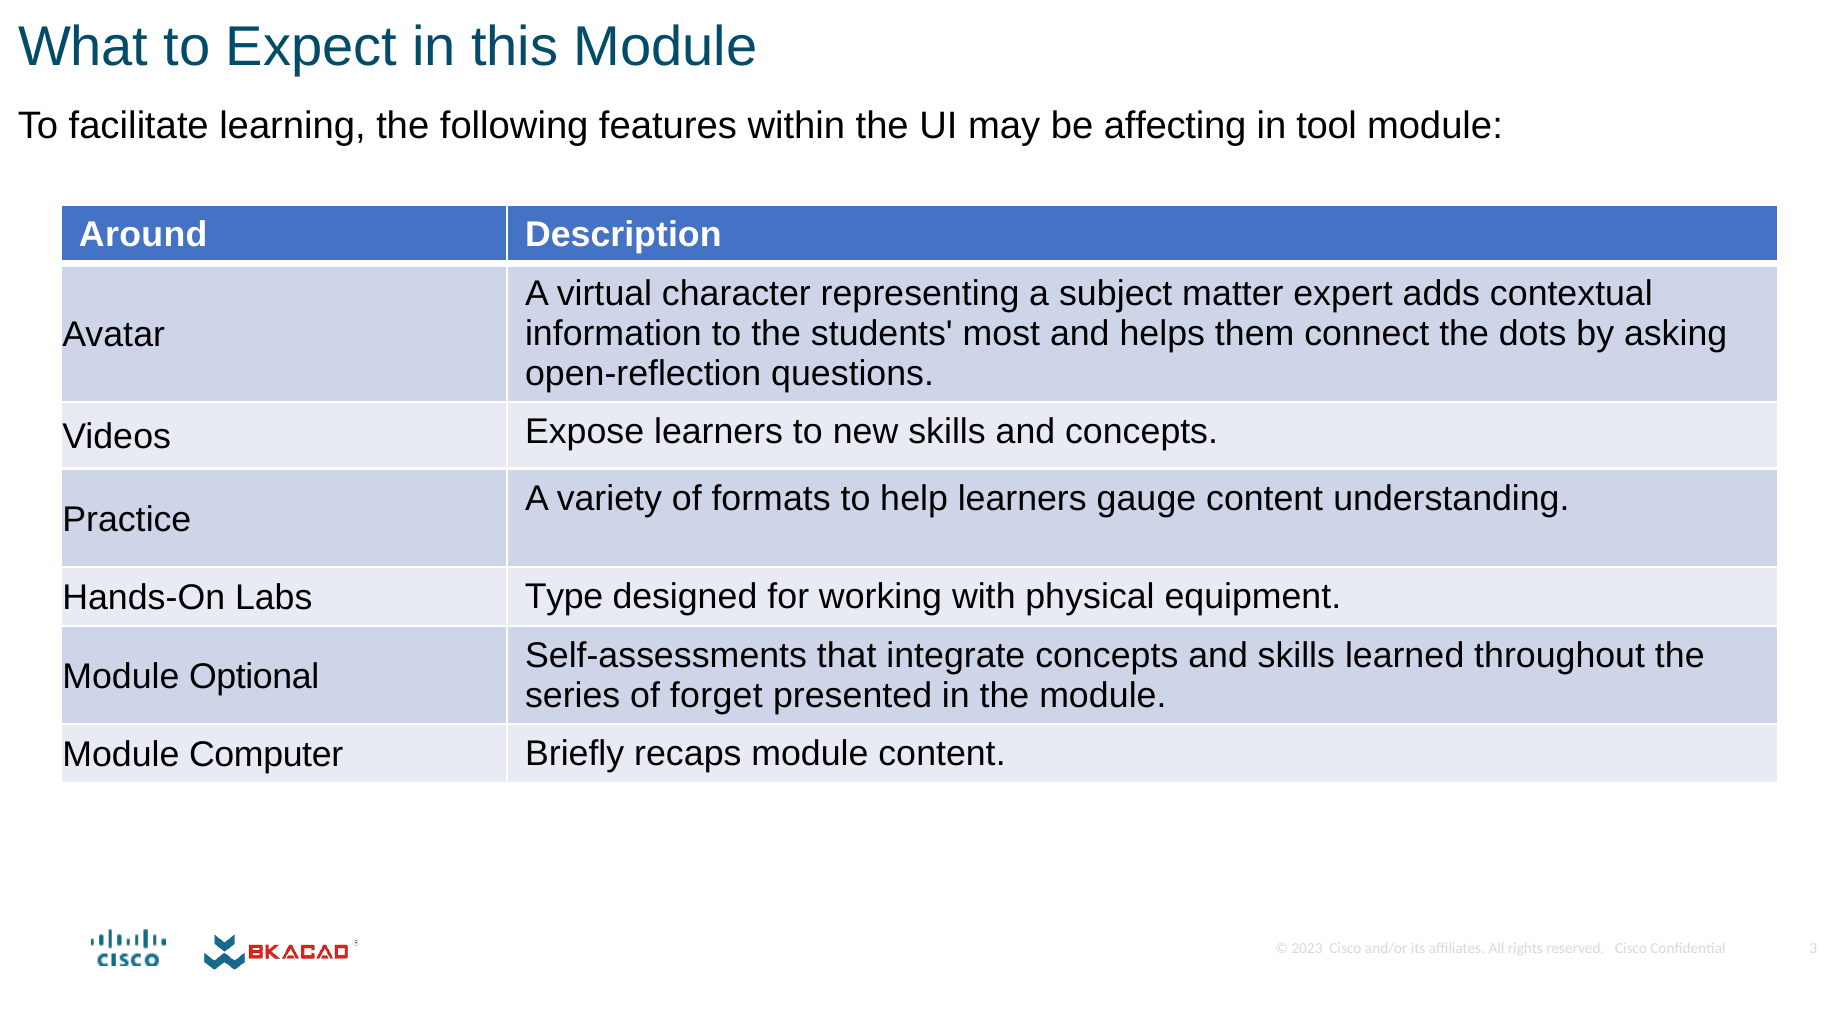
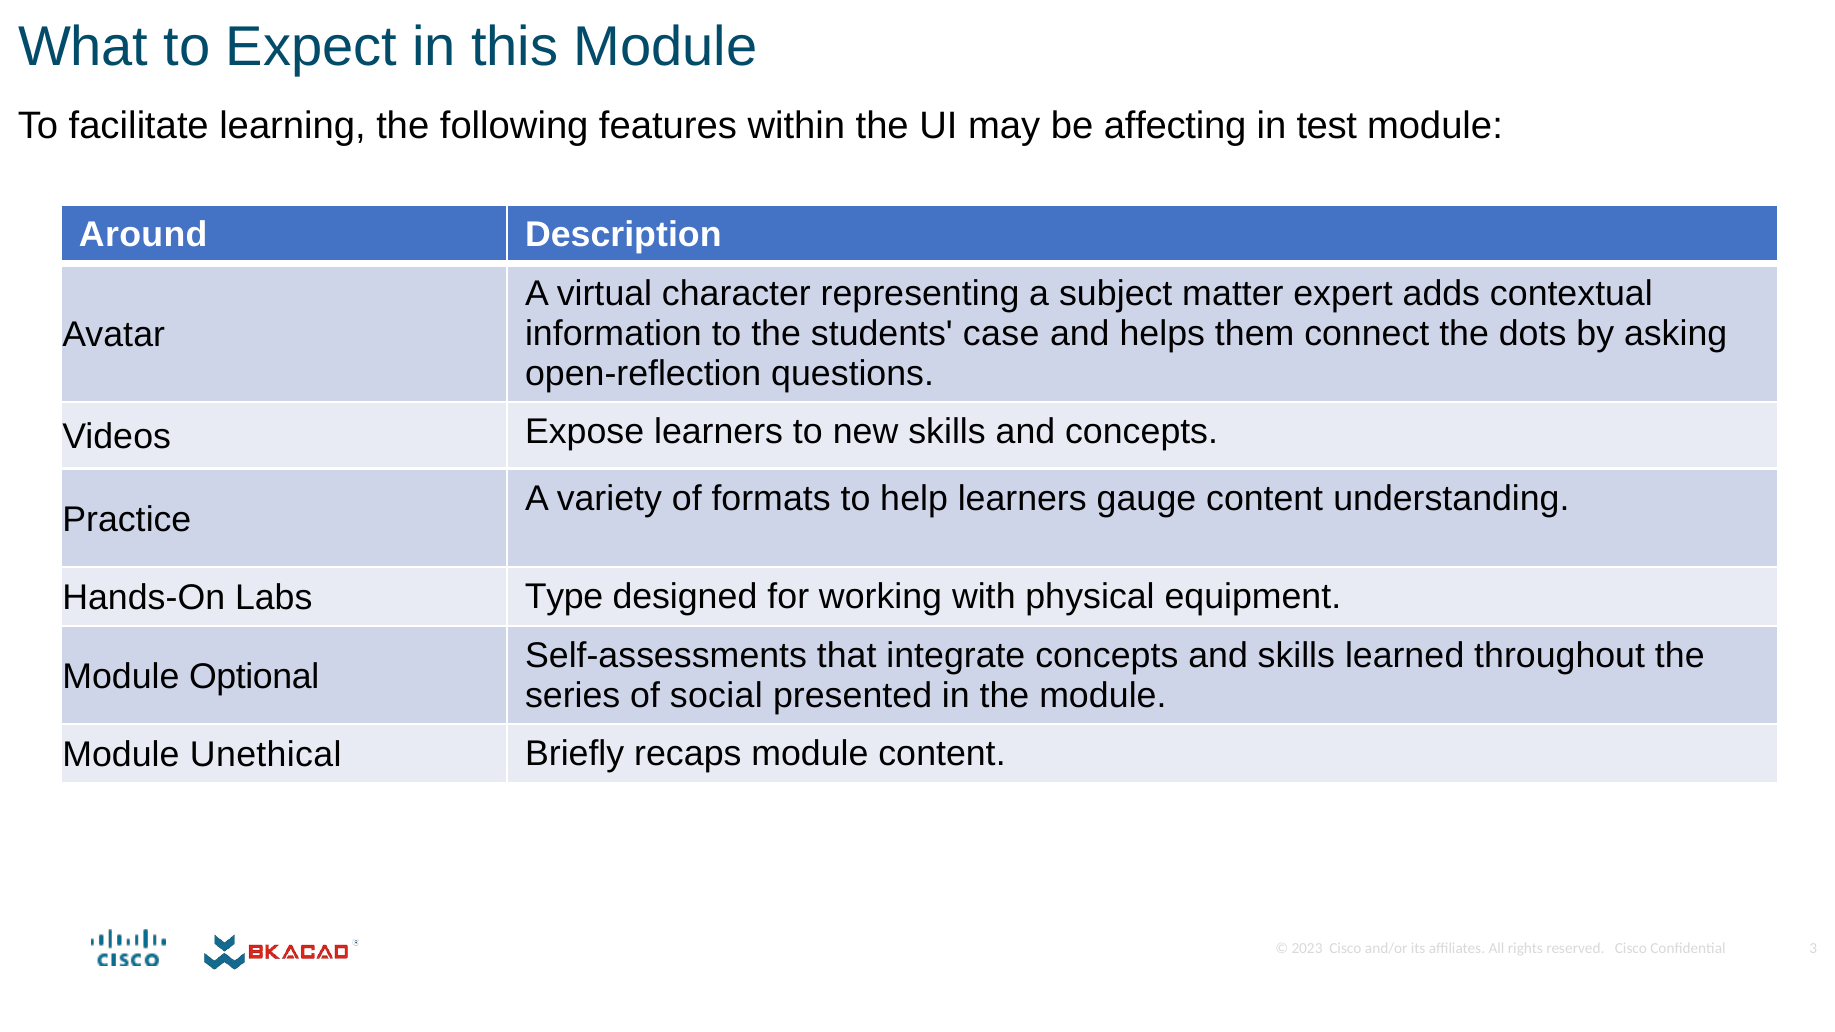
tool: tool -> test (1327, 126)
most: most -> case (1001, 333)
forget: forget -> social (716, 696)
Computer: Computer -> Unethical (266, 755)
